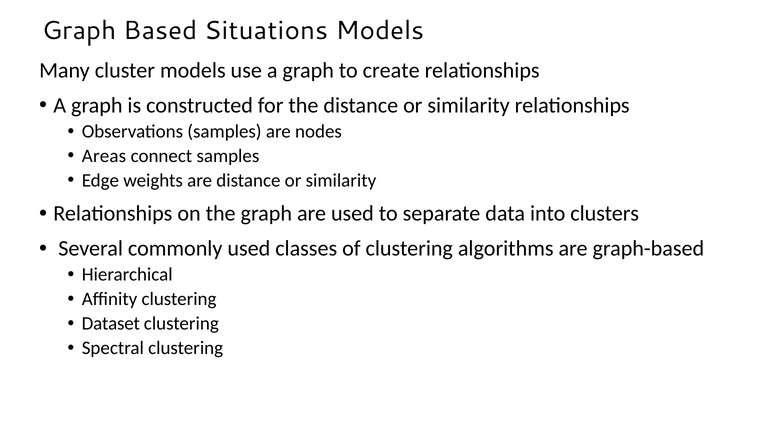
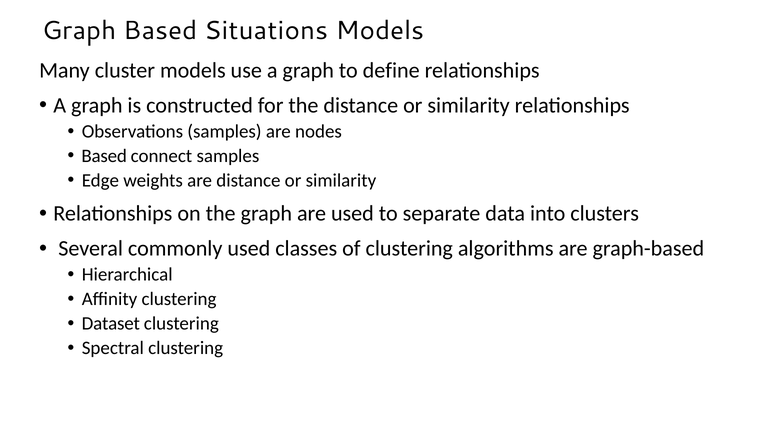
create: create -> define (391, 70)
Areas: Areas -> Based (104, 156)
